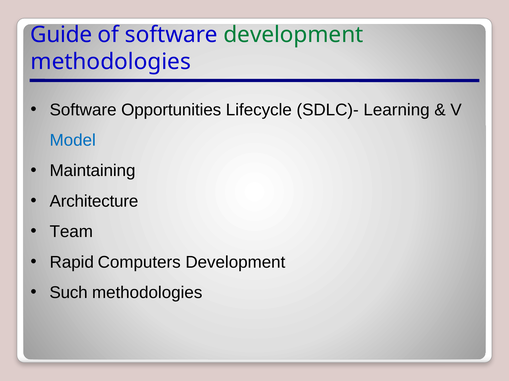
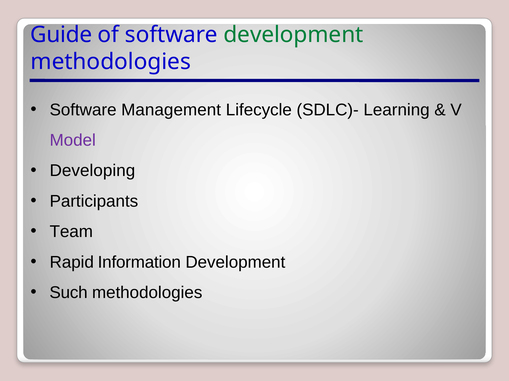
Opportunities: Opportunities -> Management (171, 110)
Model colour: blue -> purple (73, 141)
Maintaining: Maintaining -> Developing (92, 171)
Architecture: Architecture -> Participants (94, 202)
Computers: Computers -> Information (139, 263)
